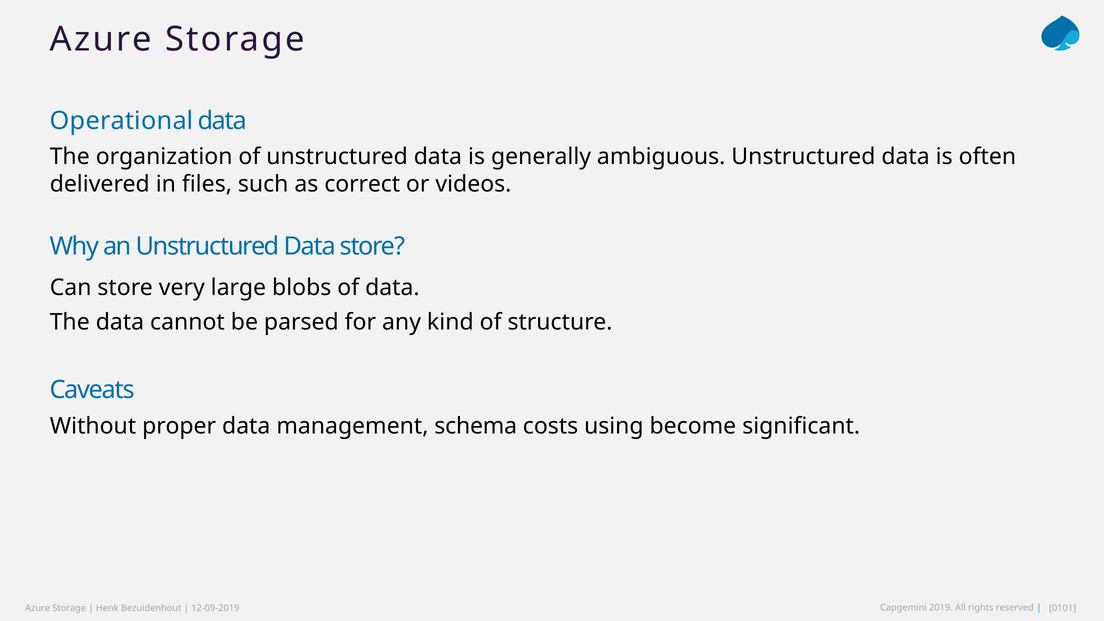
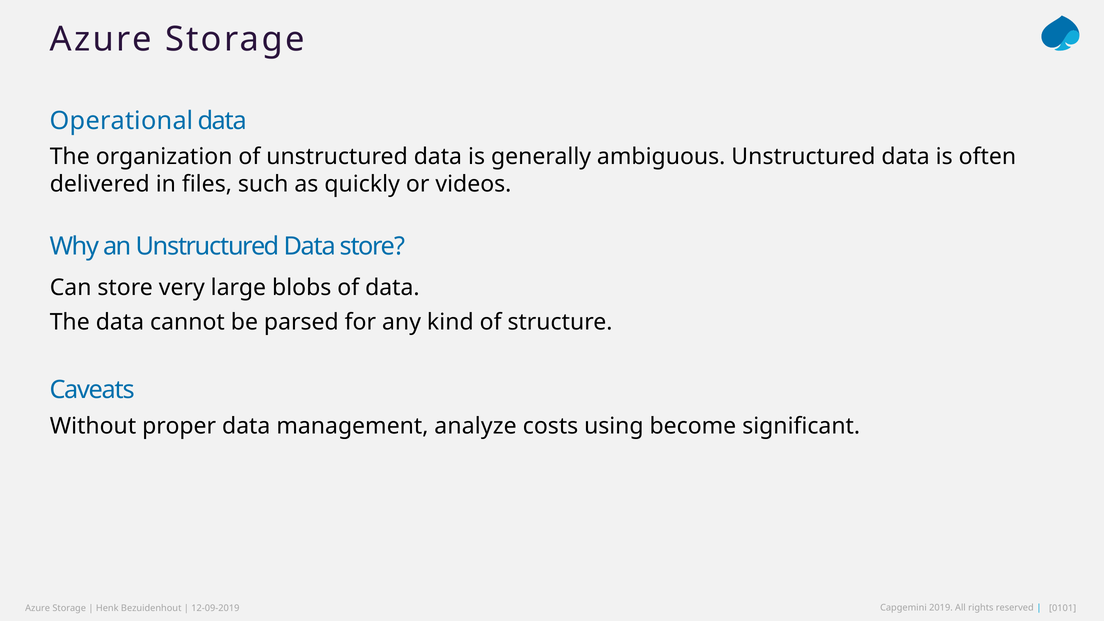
correct: correct -> quickly (362, 184)
schema: schema -> analyze (476, 426)
